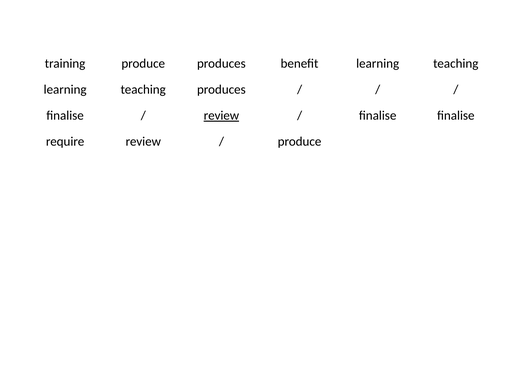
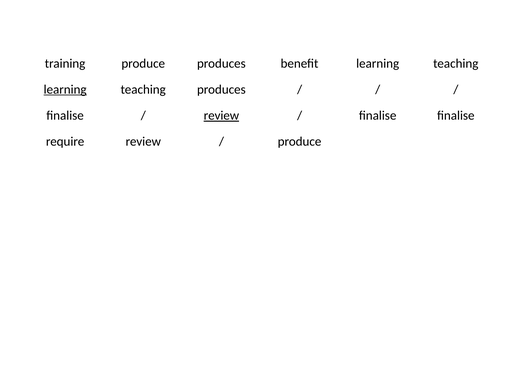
learning underline: none -> present (65, 89)
